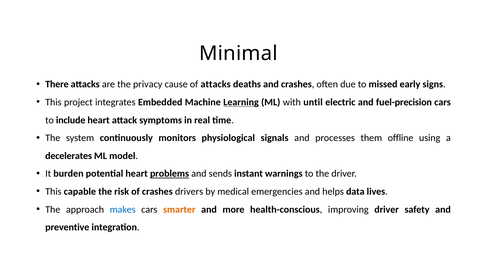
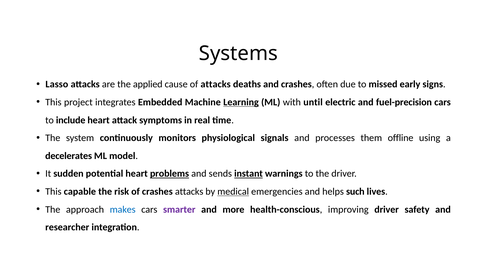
Minimal: Minimal -> Systems (238, 54)
There: There -> Lasso (57, 84)
privacy: privacy -> applied (148, 84)
burden: burden -> sudden (68, 174)
instant underline: none -> present (249, 174)
crashes drivers: drivers -> attacks (189, 192)
medical underline: none -> present (233, 192)
data: data -> such (355, 192)
smarter colour: orange -> purple (179, 210)
preventive: preventive -> researcher (67, 228)
